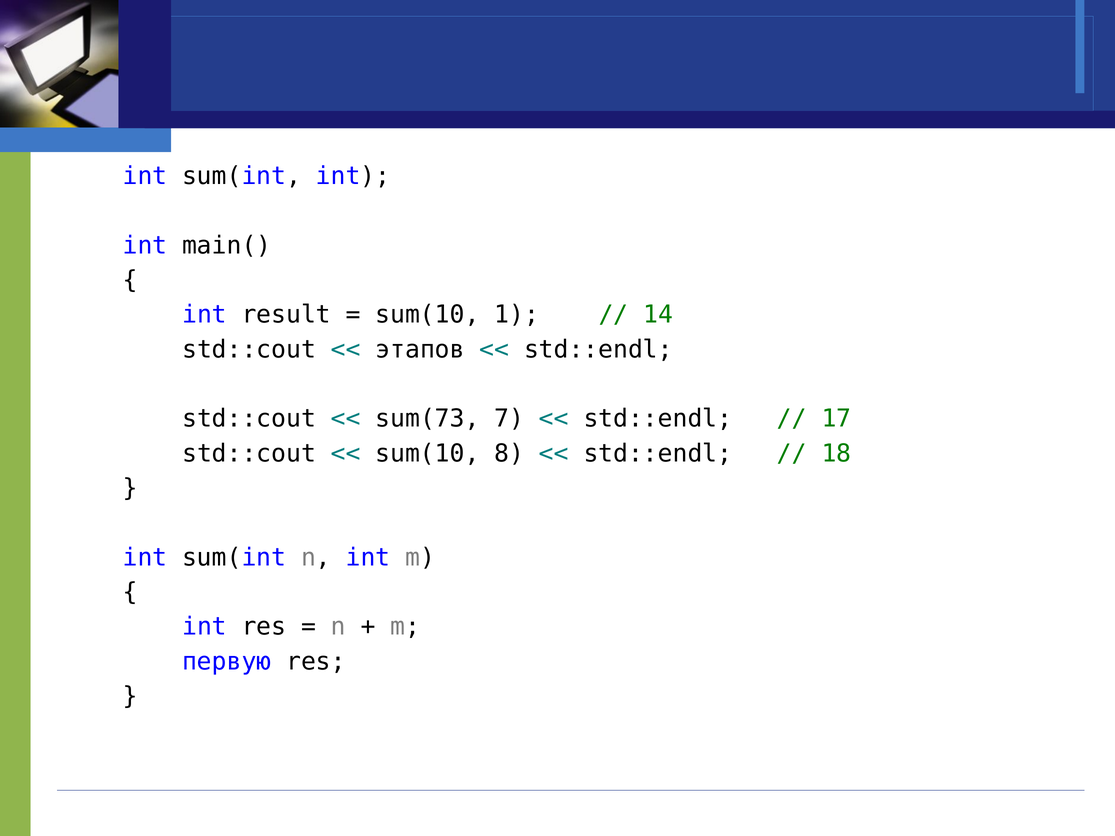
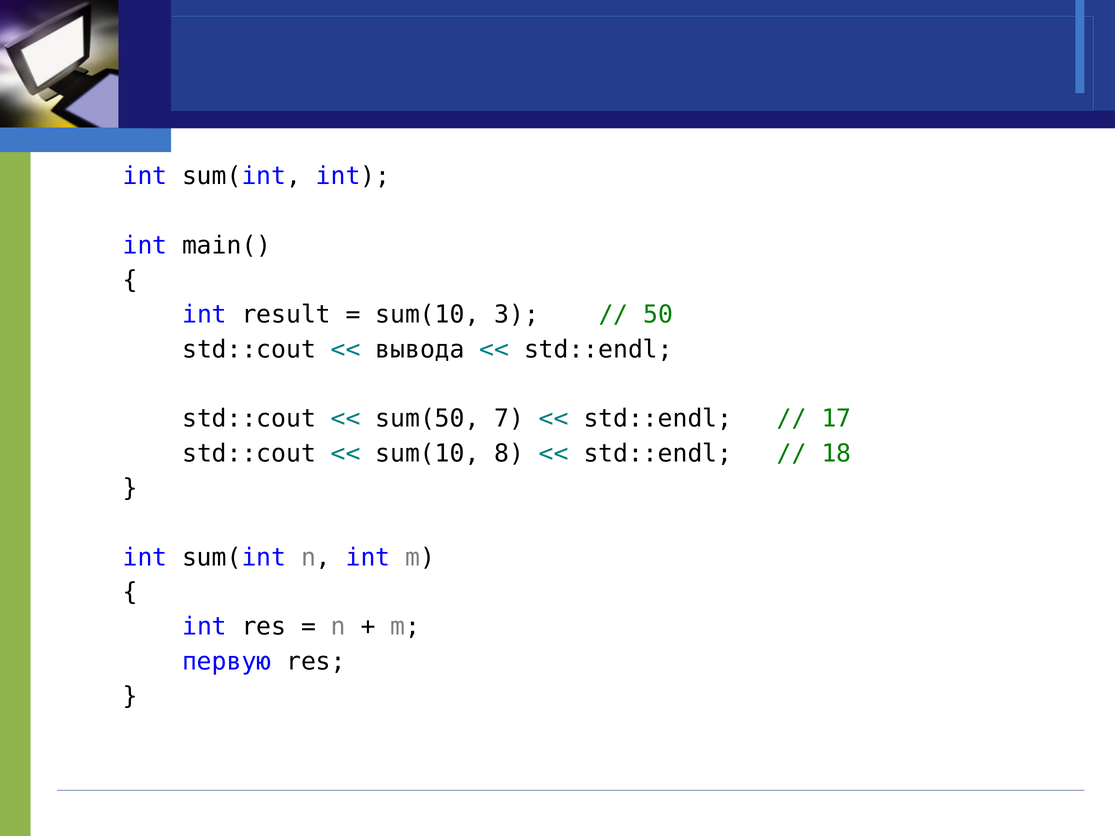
1: 1 -> 3 (517, 315)
14: 14 -> 50 (658, 315)
этапов: этапов -> вывода (420, 349)
sum(73: sum(73 -> sum(50 (427, 419)
